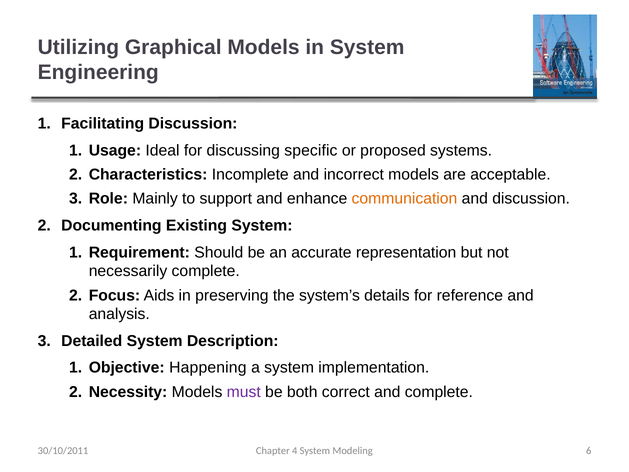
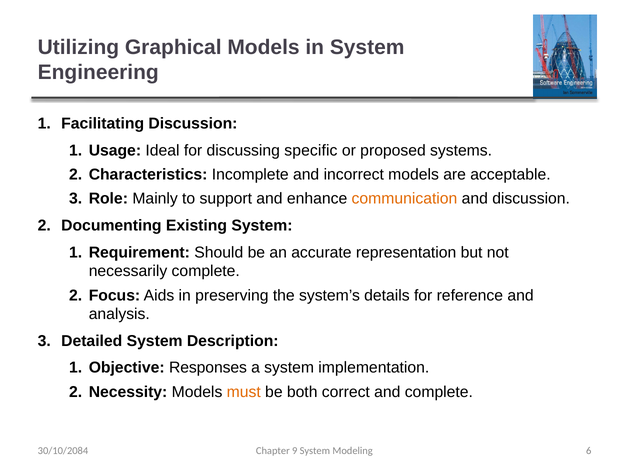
Happening: Happening -> Responses (208, 368)
must colour: purple -> orange (244, 392)
30/10/2011: 30/10/2011 -> 30/10/2084 (63, 451)
4: 4 -> 9 (295, 451)
